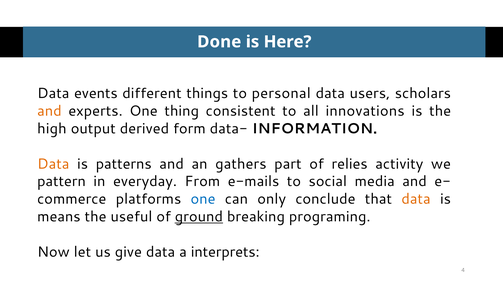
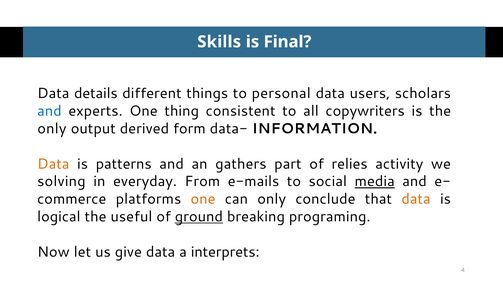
Done: Done -> Skills (219, 42)
Here: Here -> Final (287, 42)
events: events -> details (96, 93)
and colour: orange -> blue (49, 111)
innovations: innovations -> copywriters (365, 111)
high: high -> only (52, 129)
pattern: pattern -> solving (61, 181)
media underline: none -> present (375, 181)
one colour: blue -> orange (203, 199)
means: means -> logical (59, 217)
